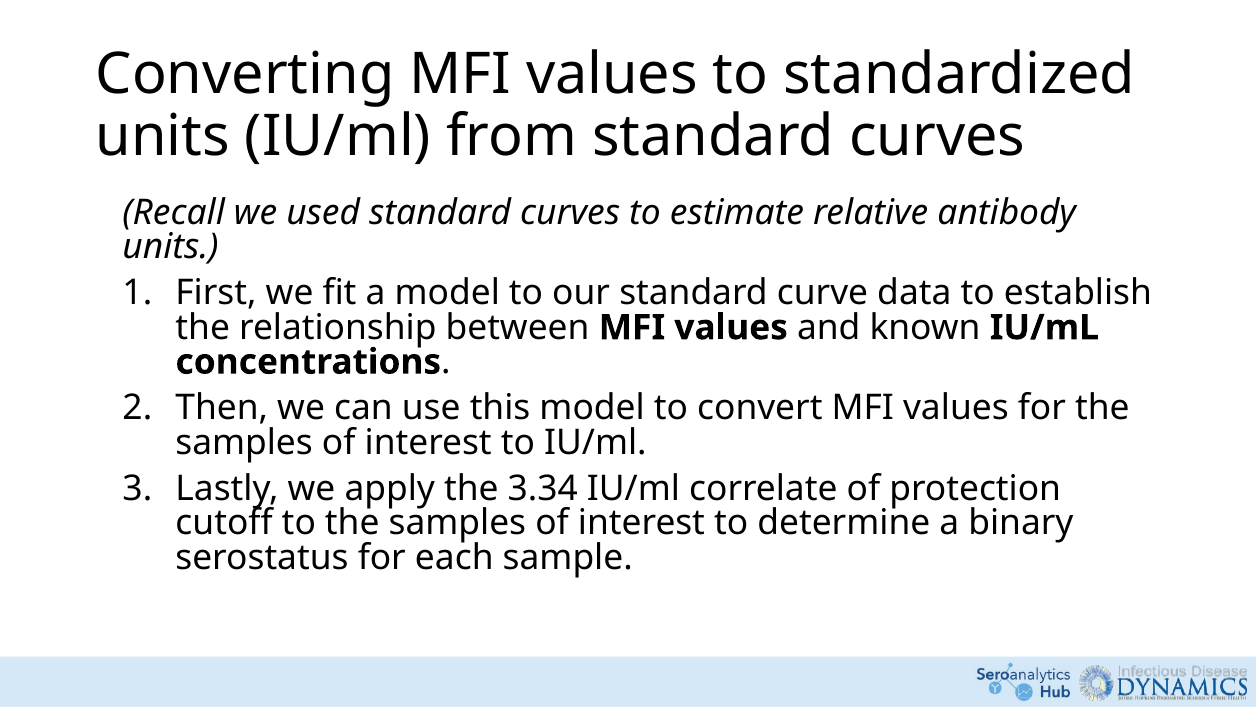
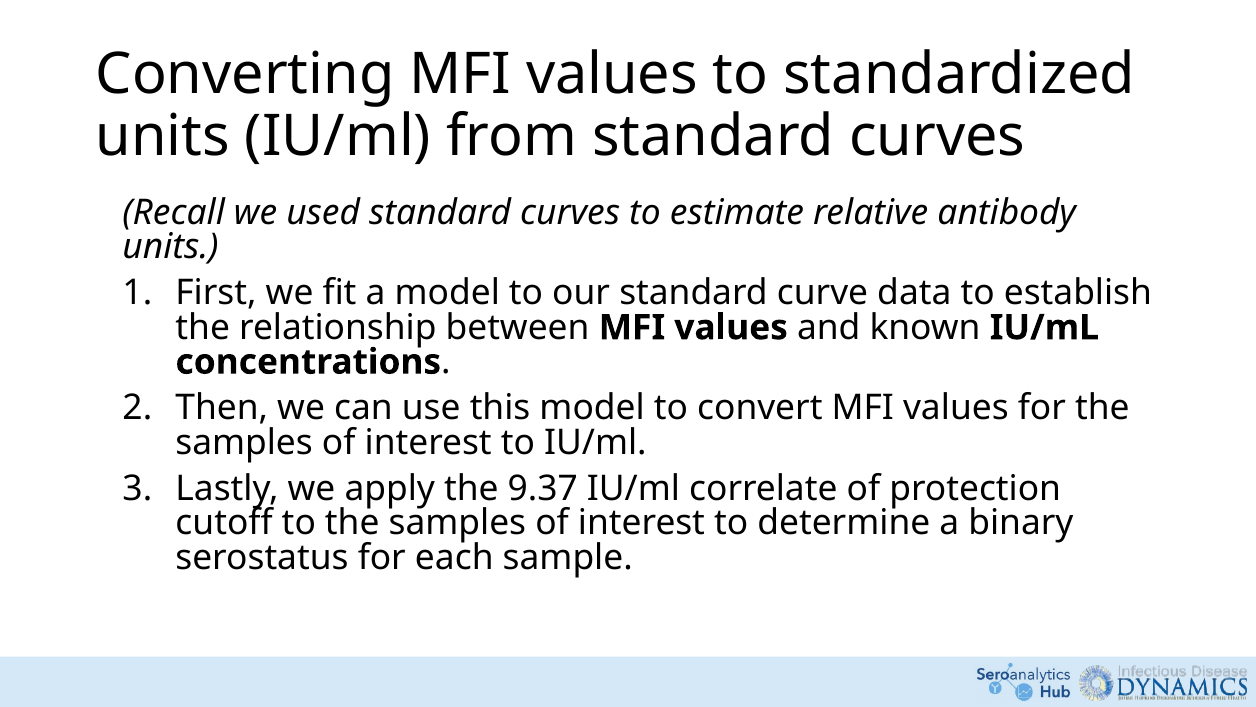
3.34: 3.34 -> 9.37 (543, 488)
